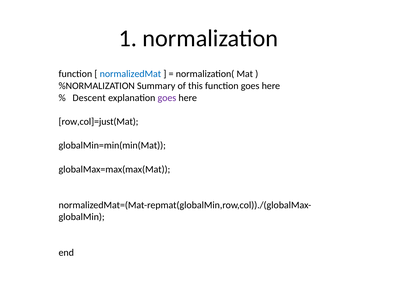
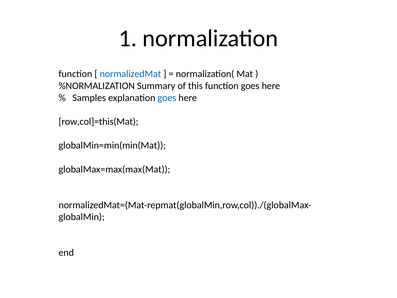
Descent: Descent -> Samples (89, 98)
goes colour: purple -> blue (167, 98)
row,col]=just(Mat: row,col]=just(Mat -> row,col]=this(Mat (98, 121)
